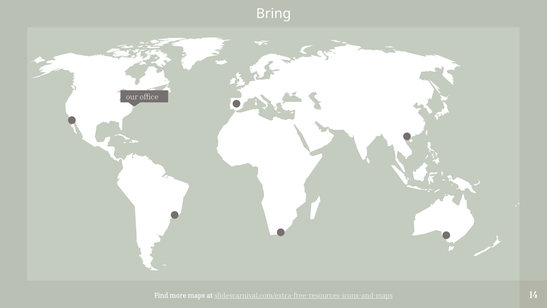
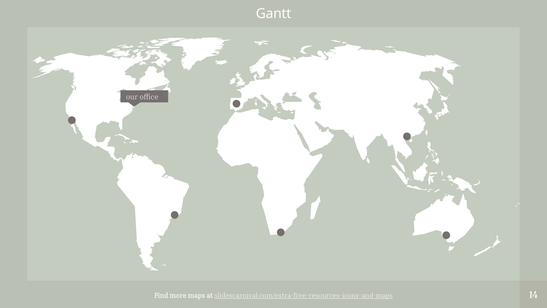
Bring: Bring -> Gantt (274, 14)
